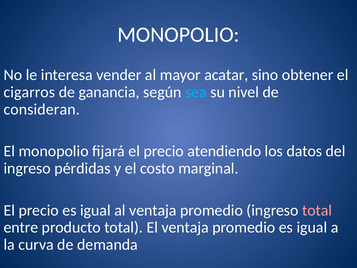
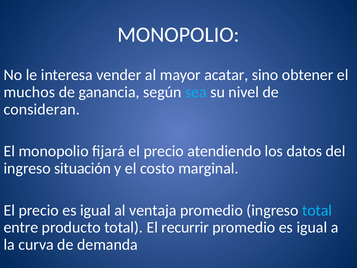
cigarros: cigarros -> muchos (29, 92)
pérdidas: pérdidas -> situación (83, 168)
total colour: pink -> light blue (317, 210)
El ventaja: ventaja -> recurrir (185, 227)
